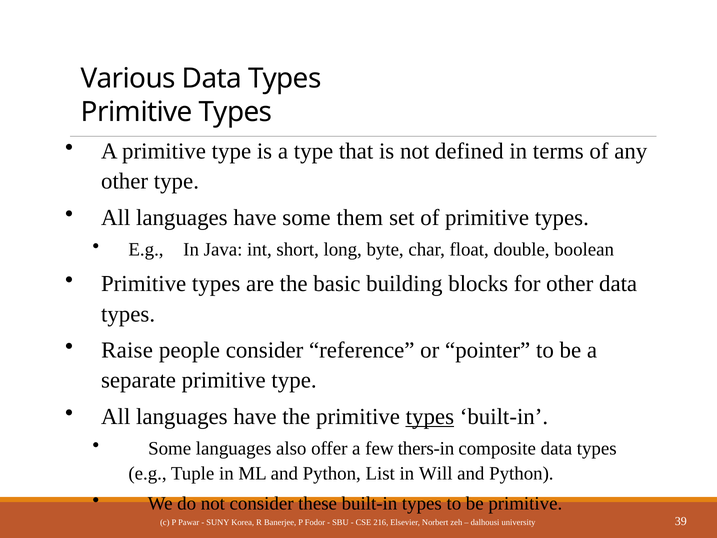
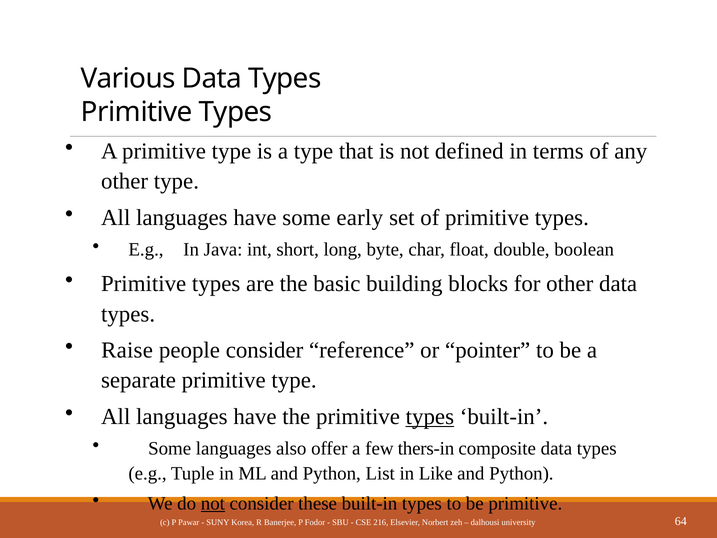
them: them -> early (360, 218)
Will: Will -> Like (436, 473)
not underline: none -> present (213, 503)
39: 39 -> 64 (681, 521)
